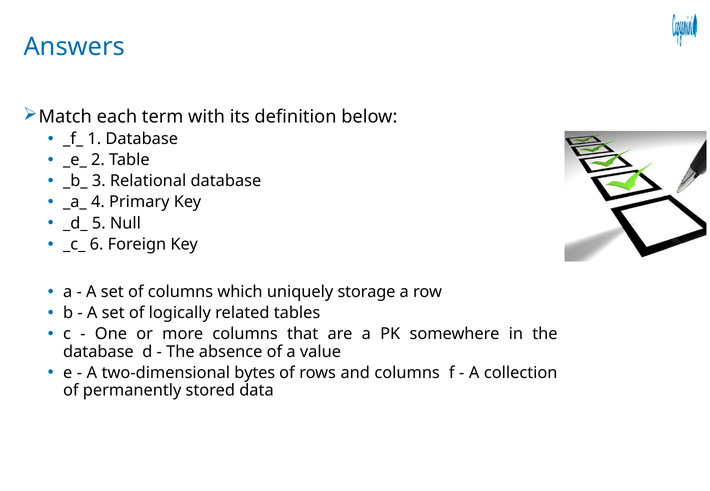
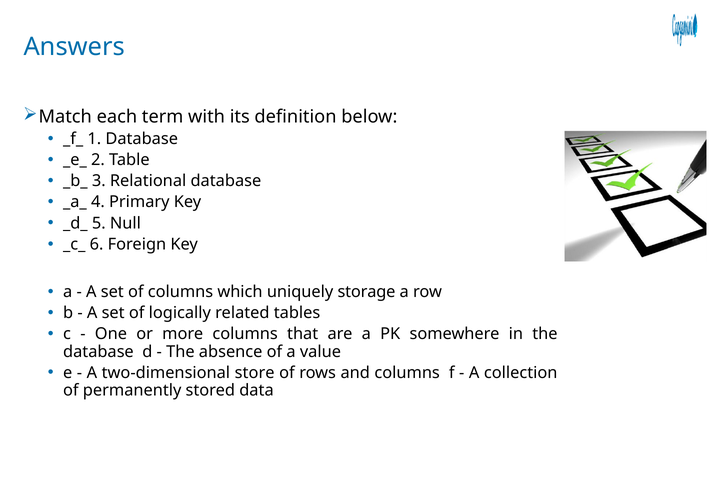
bytes: bytes -> store (255, 373)
